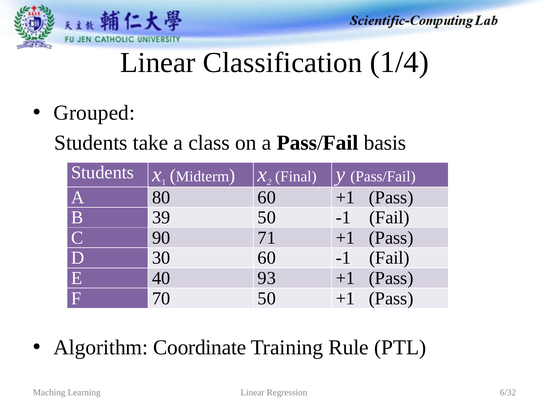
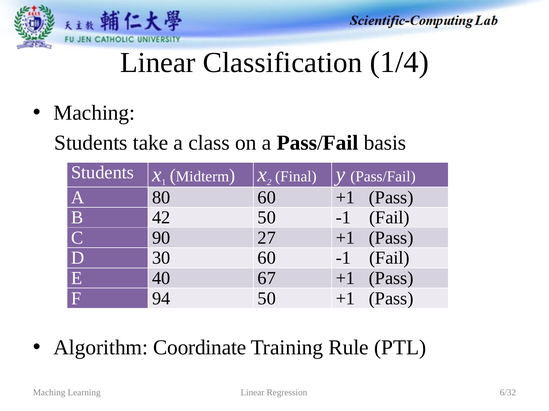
Grouped: Grouped -> Maching (94, 113)
39: 39 -> 42 (161, 218)
71: 71 -> 27 (267, 238)
93: 93 -> 67 (267, 279)
70: 70 -> 94 (161, 299)
